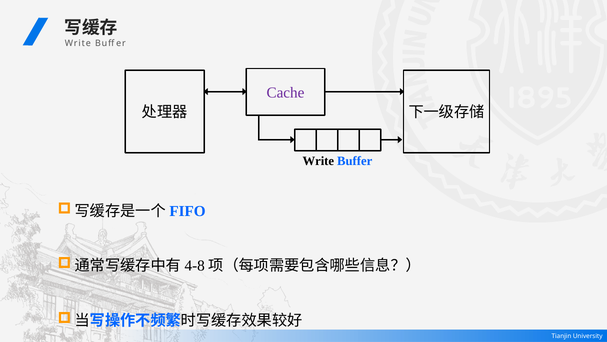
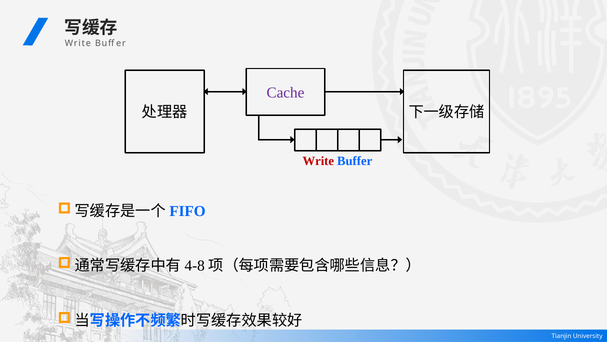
Write colour: black -> red (318, 161)
